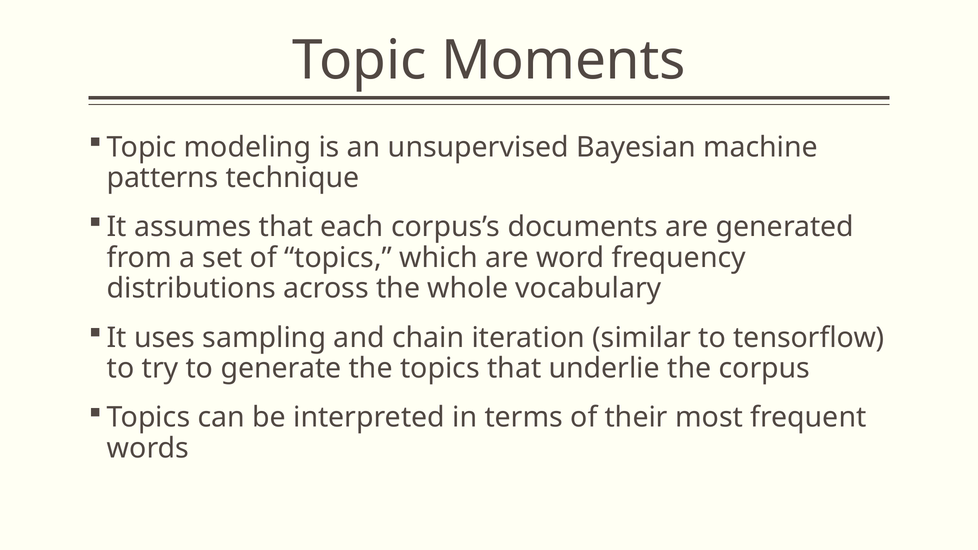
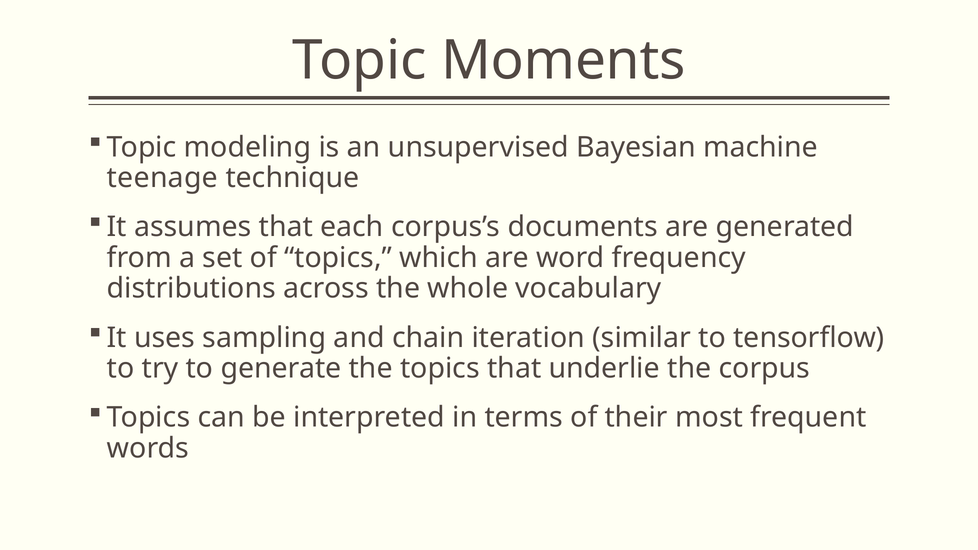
patterns: patterns -> teenage (162, 178)
